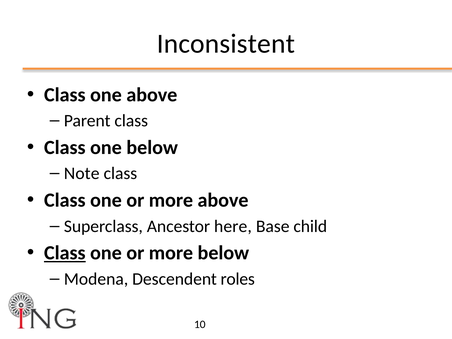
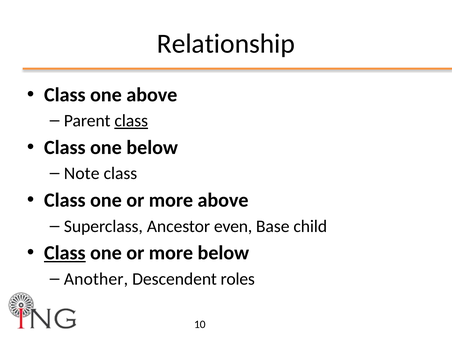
Inconsistent: Inconsistent -> Relationship (226, 44)
class underline: none -> present (131, 121)
here: here -> even (233, 226)
Modena: Modena -> Another (96, 279)
